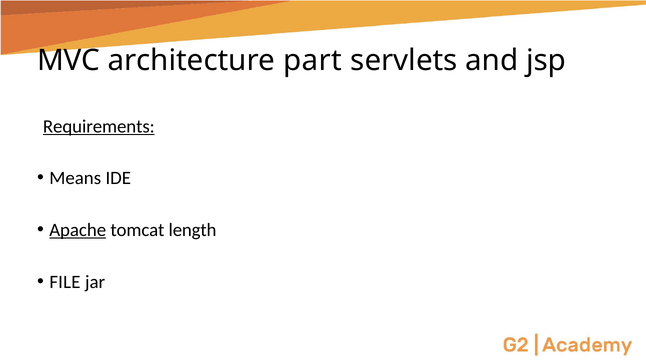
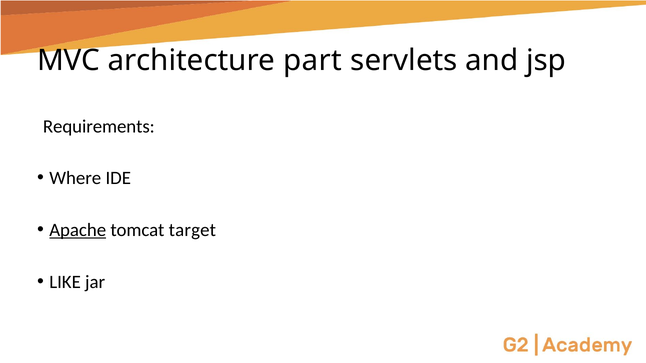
Requirements underline: present -> none (99, 127)
Means: Means -> Where (75, 178)
length: length -> target (192, 230)
FILE: FILE -> LIKE (65, 282)
